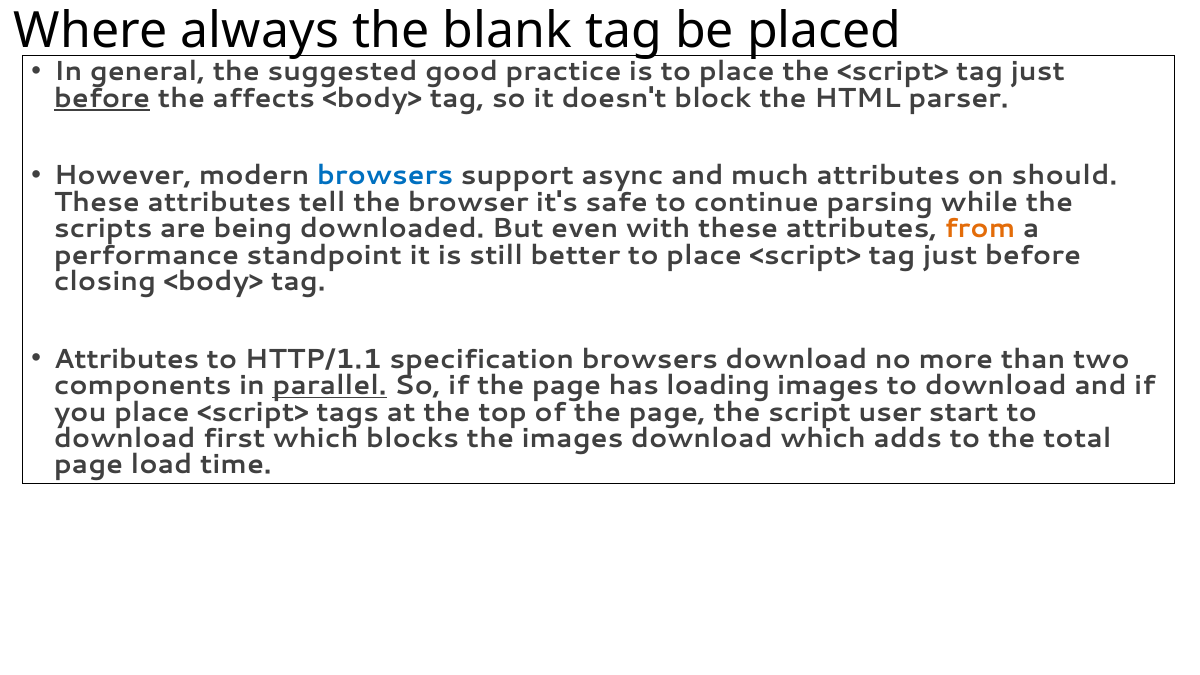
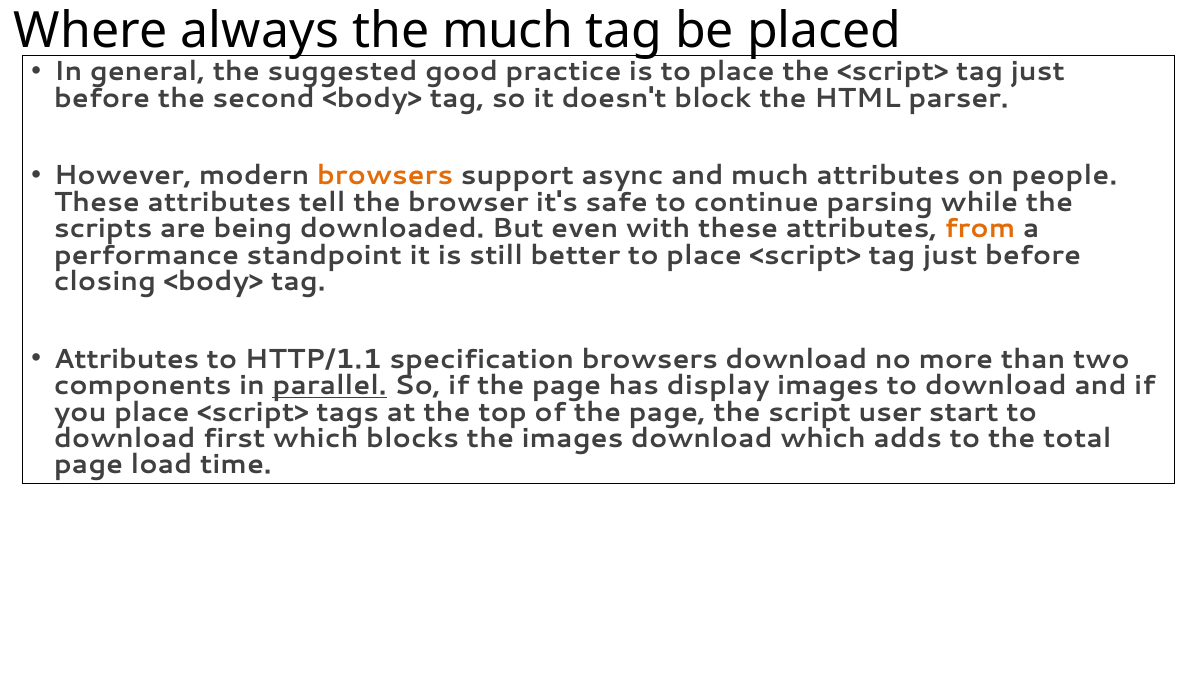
the blank: blank -> much (508, 31)
before underline: present -> none (102, 98)
affects: affects -> second (264, 98)
browsers colour: blue -> orange (385, 176)
should: should -> people (1064, 176)
loading: loading -> display (718, 386)
